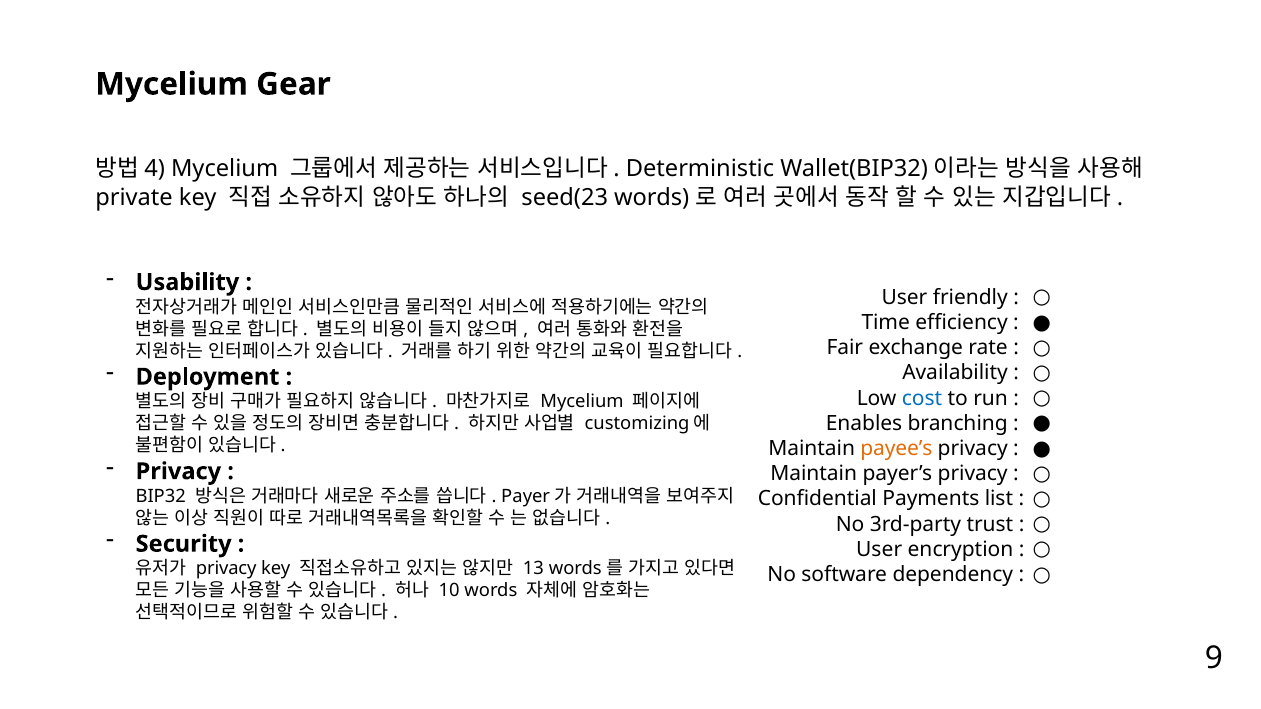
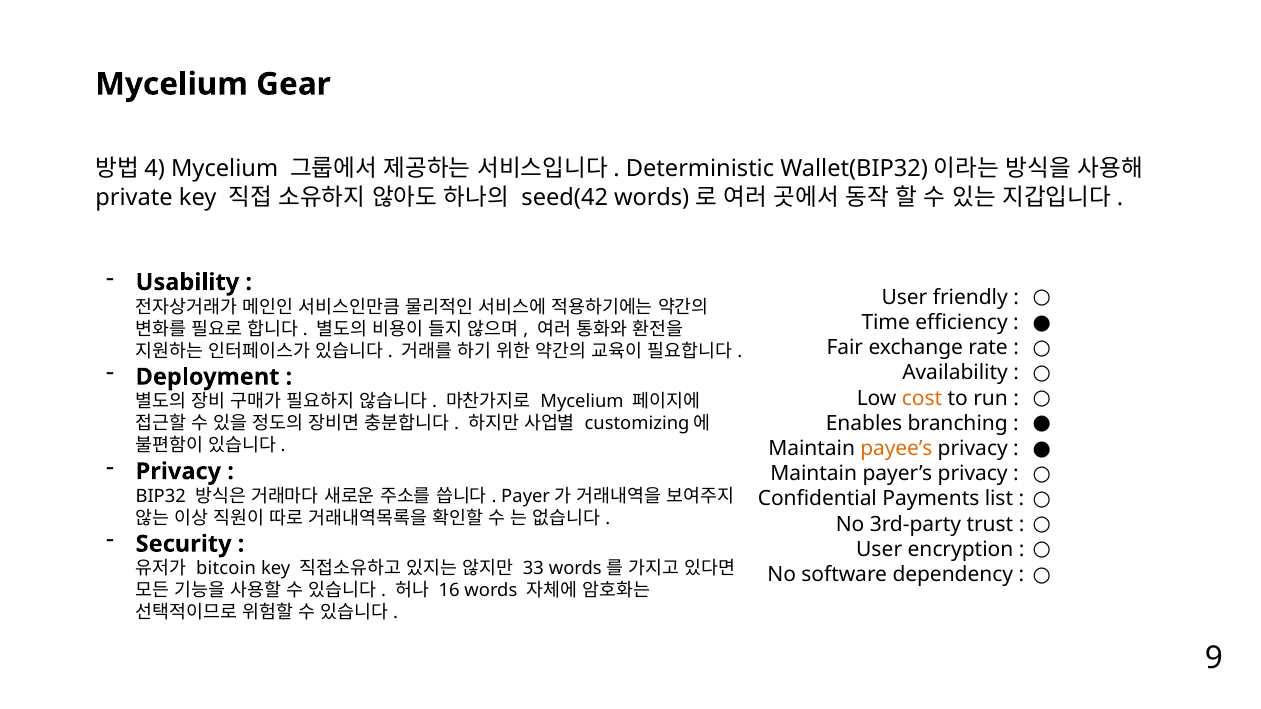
seed(23: seed(23 -> seed(42 (565, 198)
cost colour: blue -> orange (922, 398)
privacy: privacy -> bitcoin (226, 569)
13: 13 -> 33 (533, 569)
10: 10 -> 16 (449, 591)
